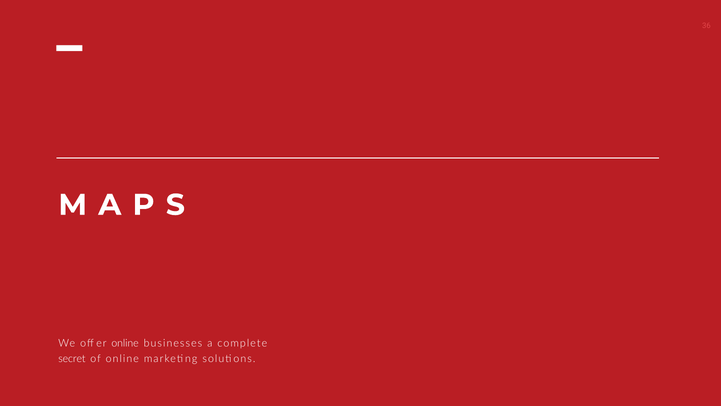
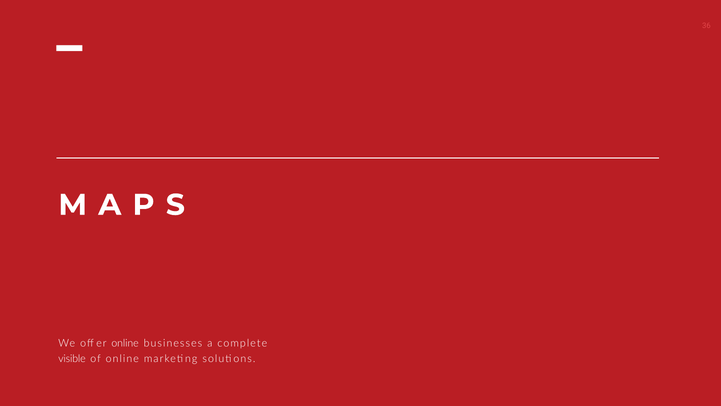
secret: secret -> visible (72, 359)
